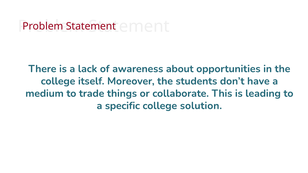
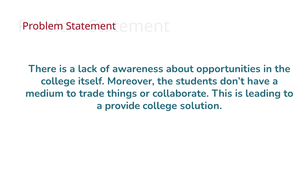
specific: specific -> provide (122, 106)
